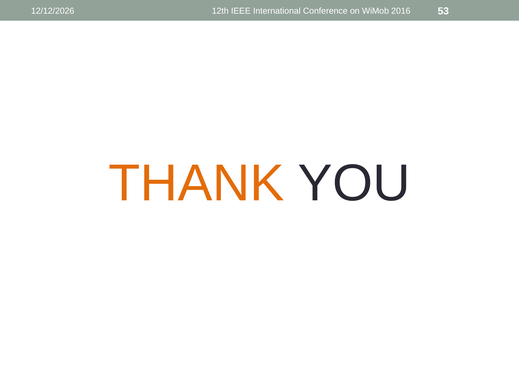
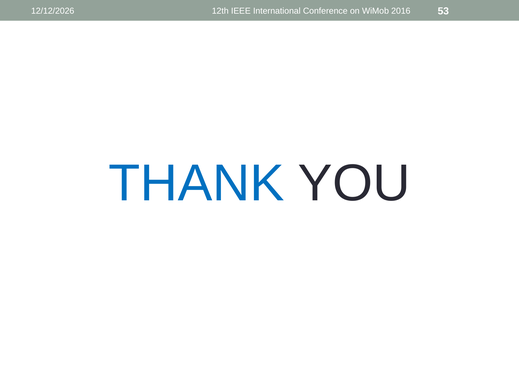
THANK colour: orange -> blue (197, 184)
